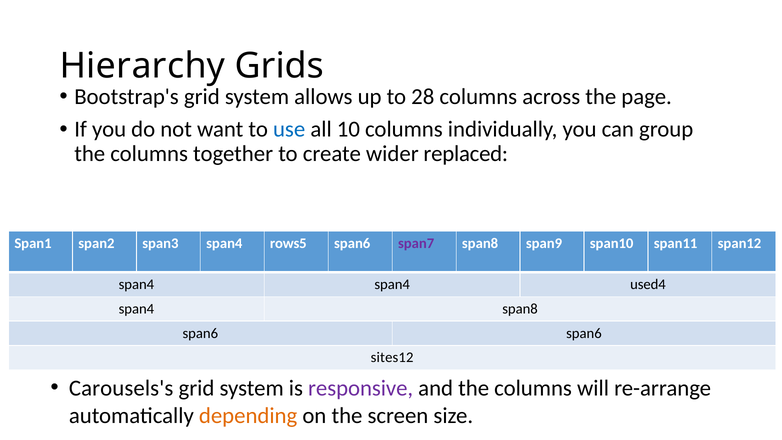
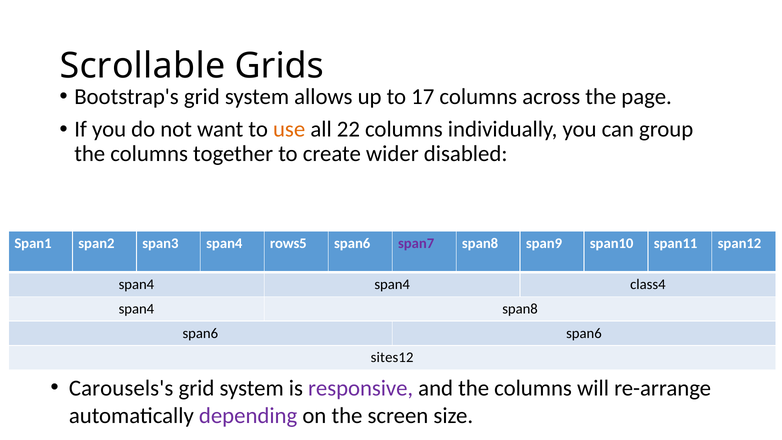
Hierarchy: Hierarchy -> Scrollable (142, 66)
28: 28 -> 17 (423, 97)
use colour: blue -> orange (289, 129)
10: 10 -> 22 (348, 129)
replaced: replaced -> disabled (466, 154)
used4: used4 -> class4 (648, 284)
depending colour: orange -> purple (248, 415)
